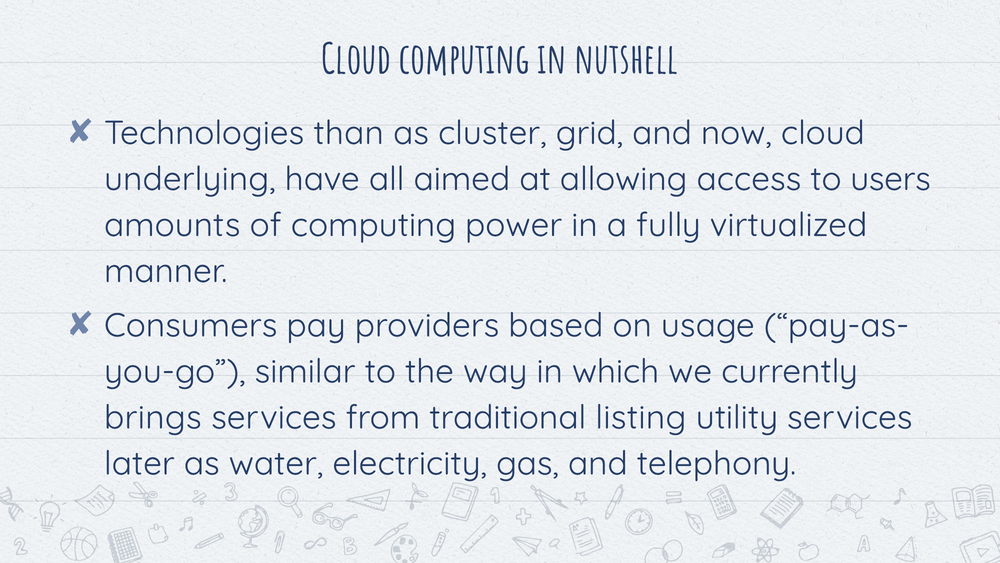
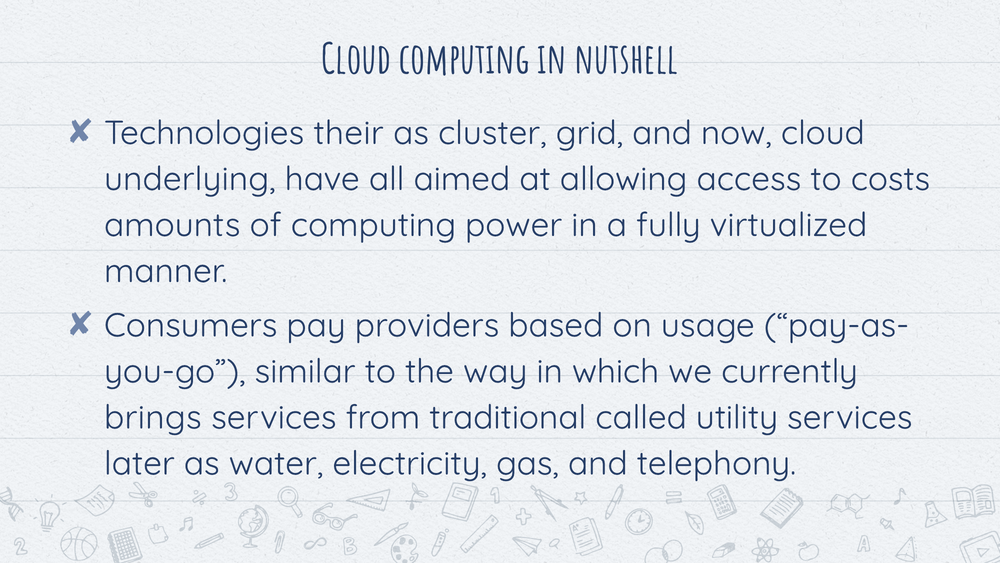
than: than -> their (349, 133)
users: users -> costs (890, 179)
listing: listing -> called (641, 417)
